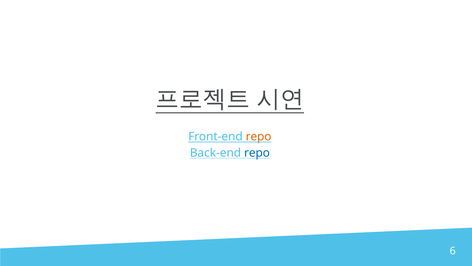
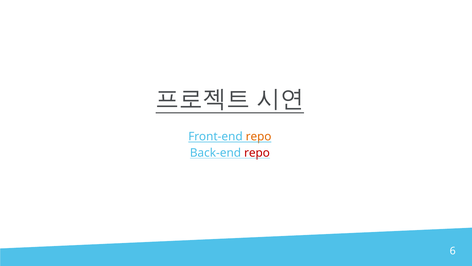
repo colour: blue -> red (257, 152)
